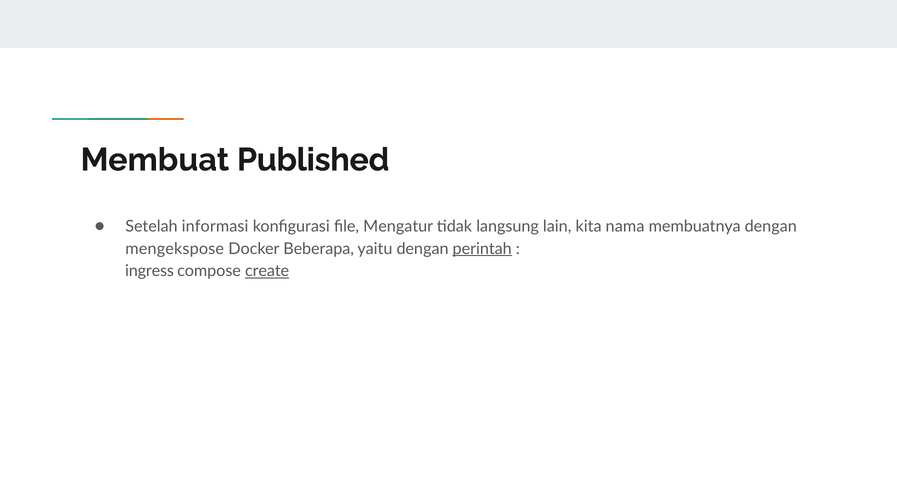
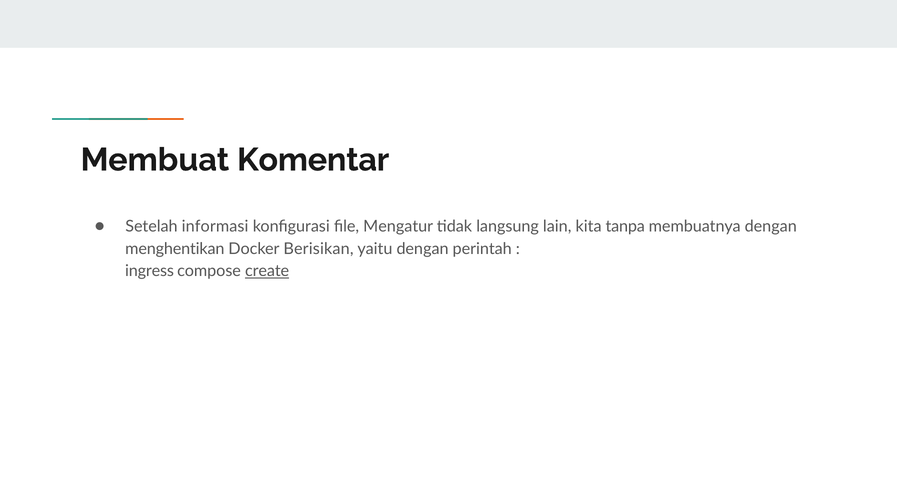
Published: Published -> Komentar (313, 160)
nama: nama -> tanpa (625, 227)
mengekspose: mengekspose -> menghentikan (175, 249)
Beberapa: Beberapa -> Berisikan (318, 249)
perintah underline: present -> none (482, 249)
